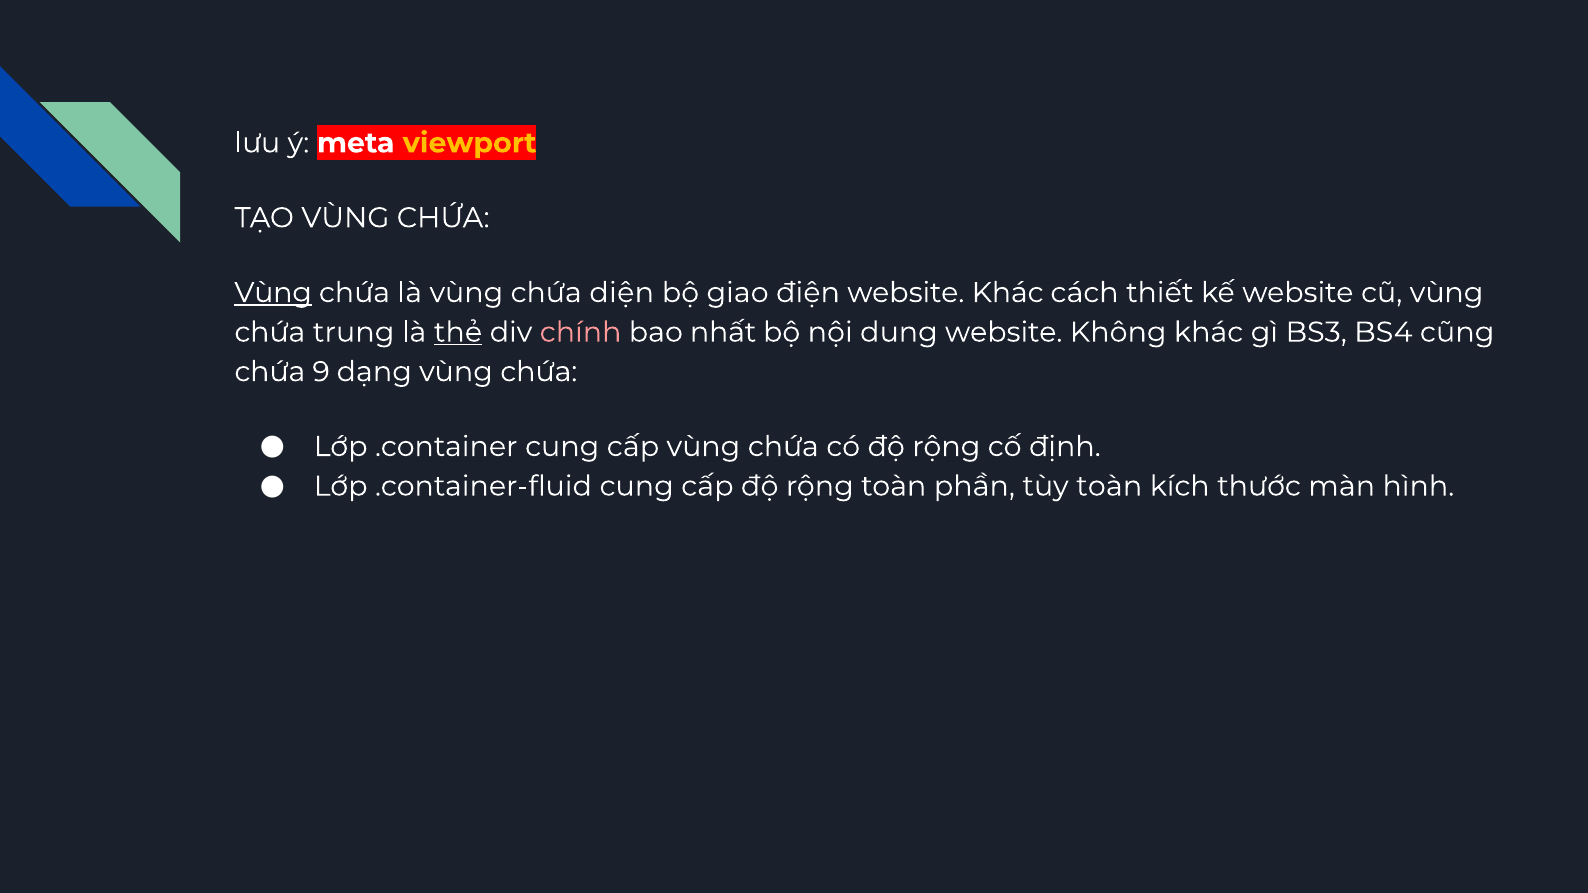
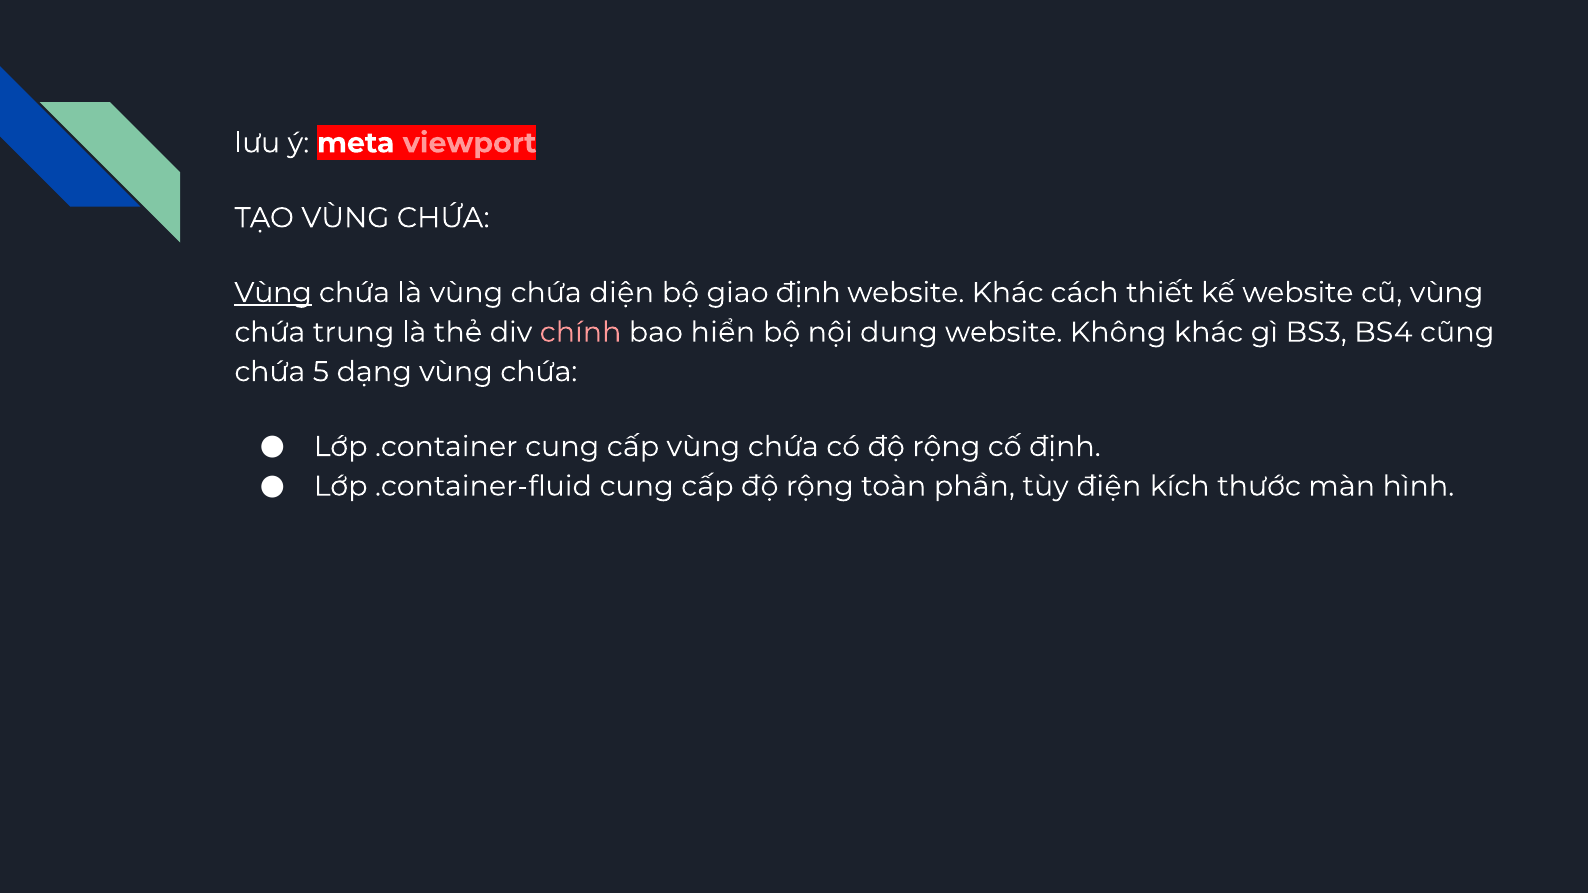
viewport colour: yellow -> pink (470, 143)
giao điện: điện -> định (808, 293)
thẻ underline: present -> none (458, 332)
nhất: nhất -> hiển (723, 332)
9: 9 -> 5 (321, 372)
tùy toàn: toàn -> điện (1109, 486)
